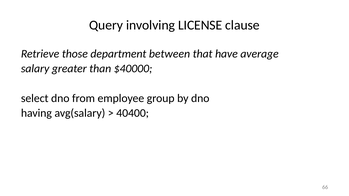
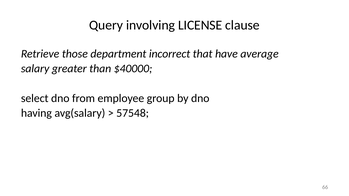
between: between -> incorrect (170, 54)
40400: 40400 -> 57548 (133, 113)
